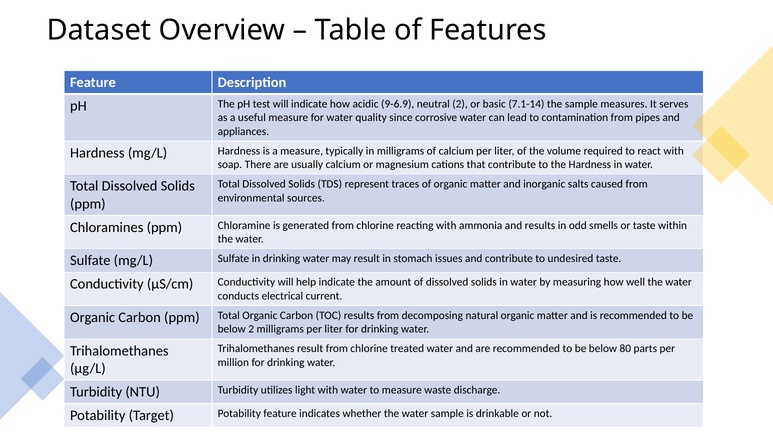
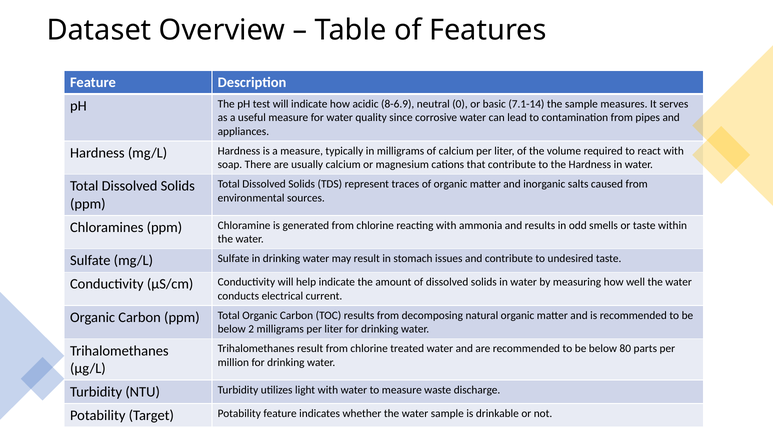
9-6.9: 9-6.9 -> 8-6.9 (398, 104)
neutral 2: 2 -> 0 (460, 104)
